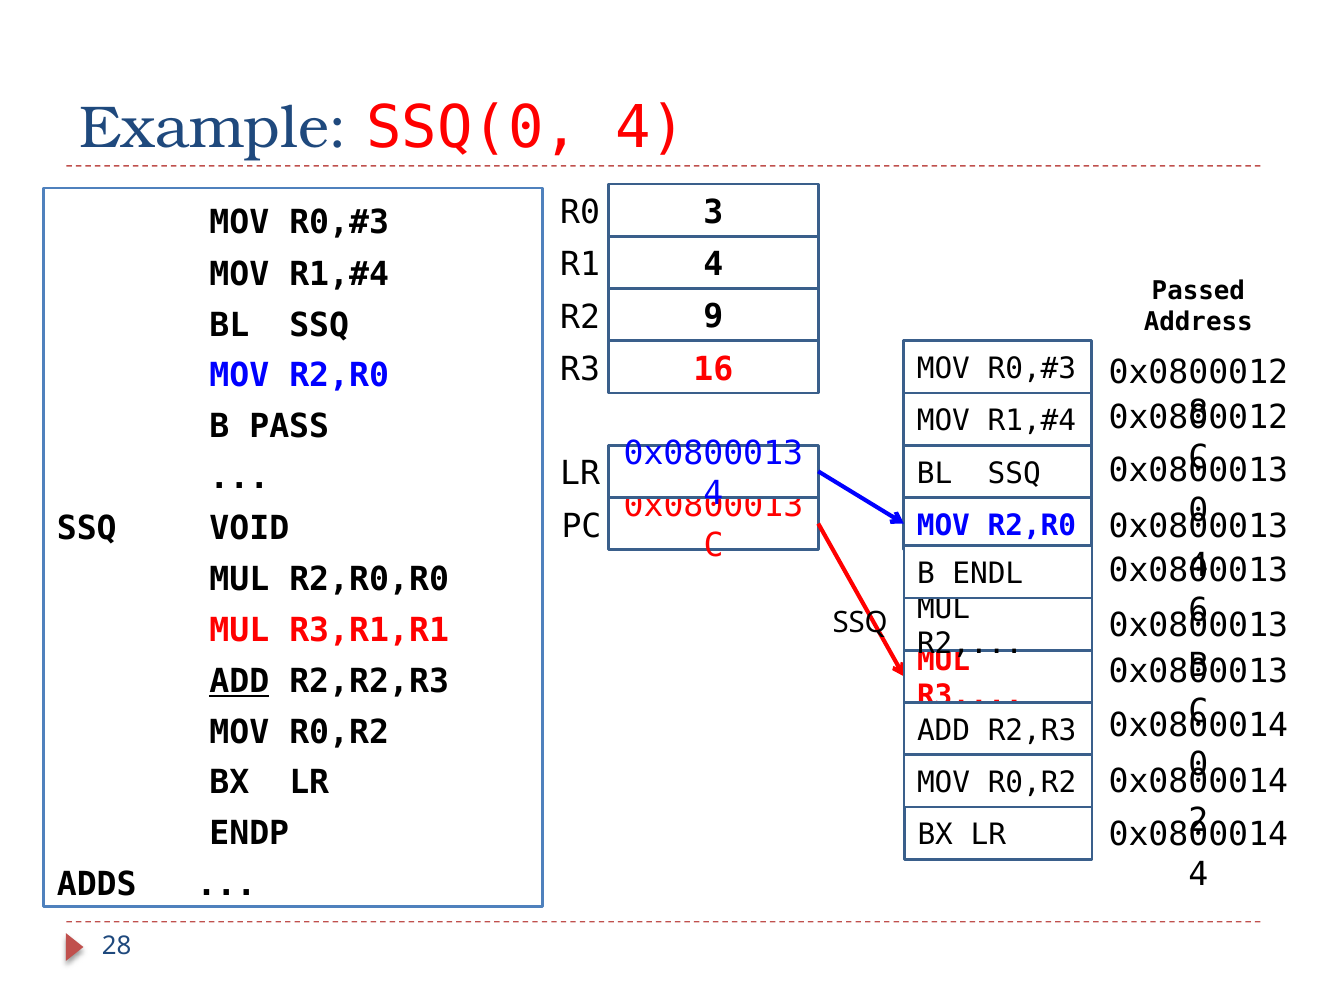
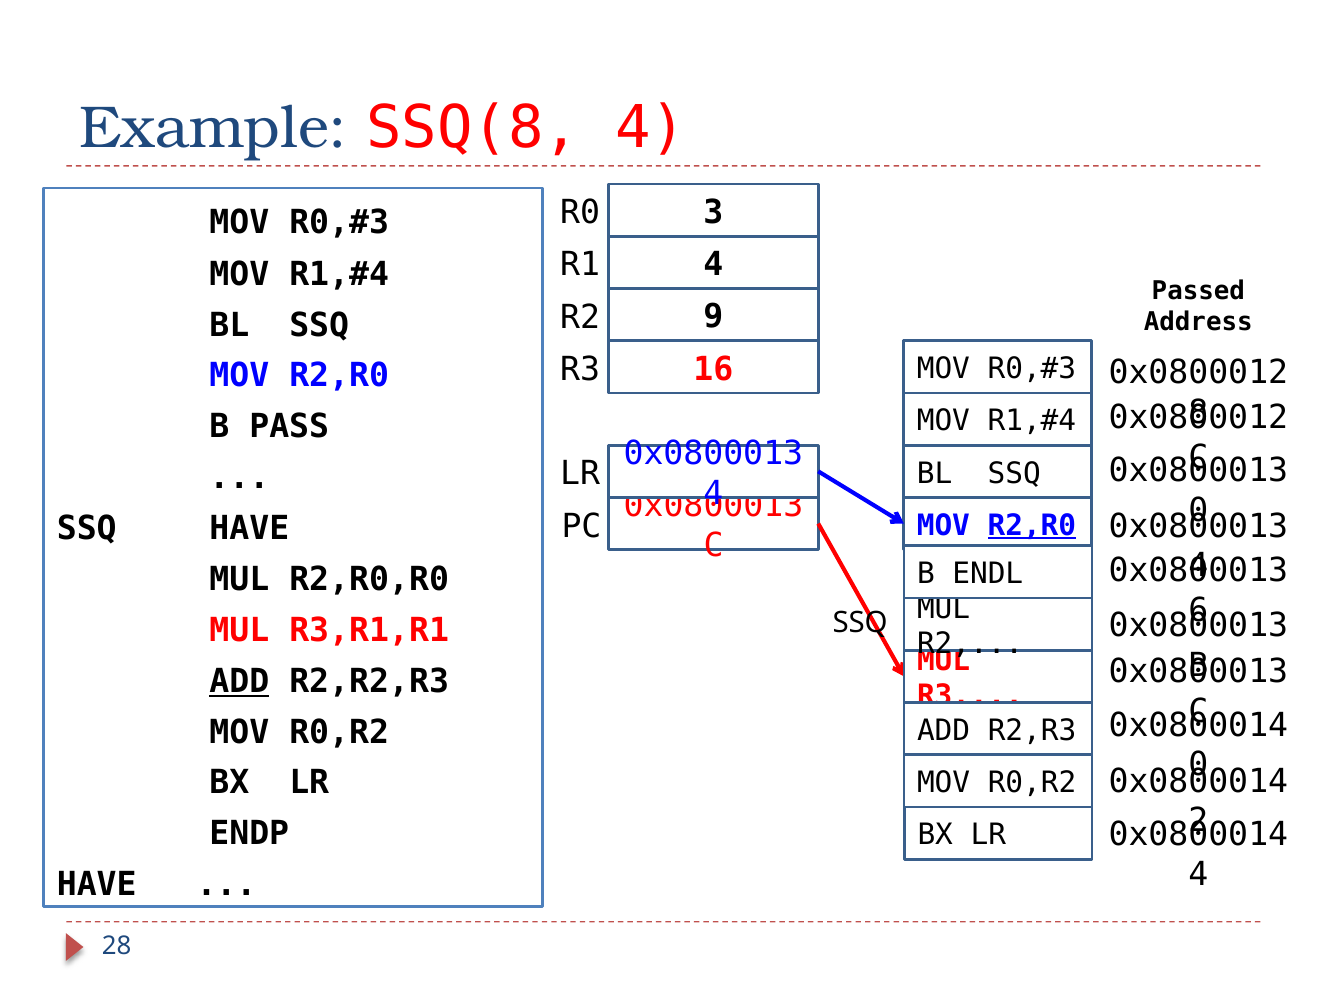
SSQ(0: SSQ(0 -> SSQ(8 (473, 128)
R2,R0 underline: none -> present (1032, 526)
SSQ VOID: VOID -> HAVE (249, 529)
ADDS: ADDS -> HAVE (97, 885)
